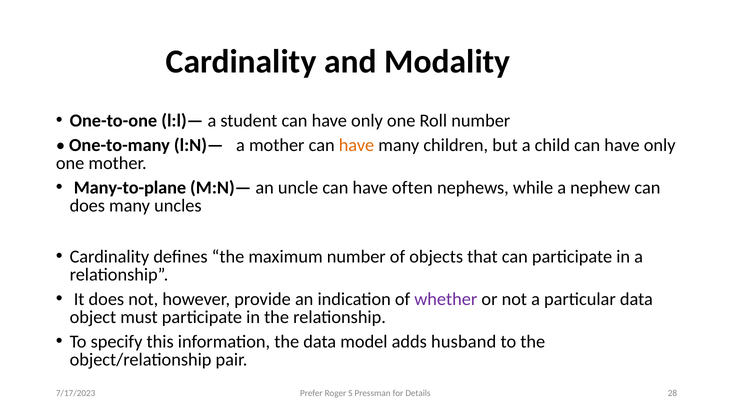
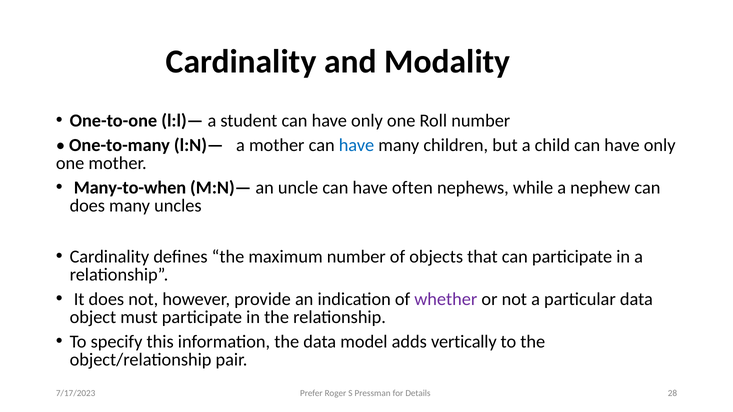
have colour: orange -> blue (357, 145)
Many-to-plane: Many-to-plane -> Many-to-when (130, 188)
husband: husband -> vertically (464, 342)
